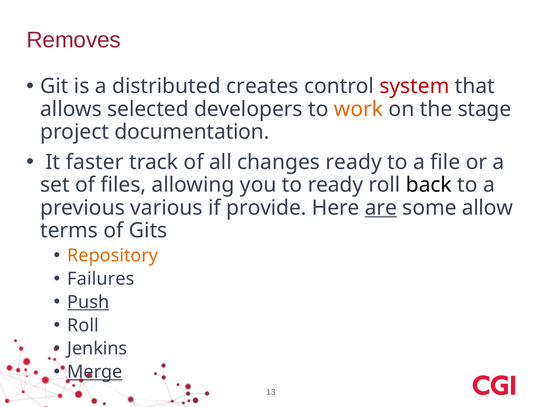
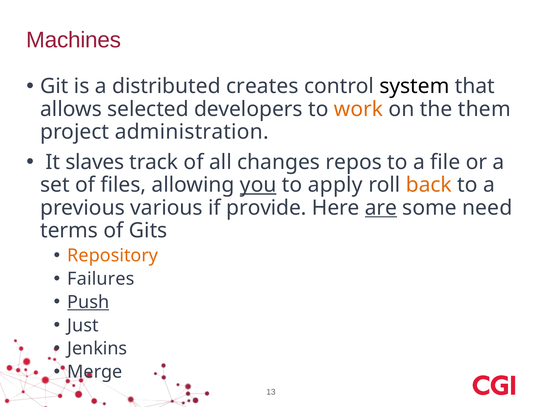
Removes: Removes -> Machines (74, 40)
system colour: red -> black (414, 86)
stage: stage -> them (484, 109)
documentation: documentation -> administration (192, 132)
faster: faster -> slaves (95, 162)
changes ready: ready -> repos (354, 162)
you underline: none -> present (258, 185)
to ready: ready -> apply (335, 185)
back colour: black -> orange (429, 185)
allow: allow -> need (487, 208)
Roll: Roll -> Just (83, 325)
Merge underline: present -> none (95, 371)
